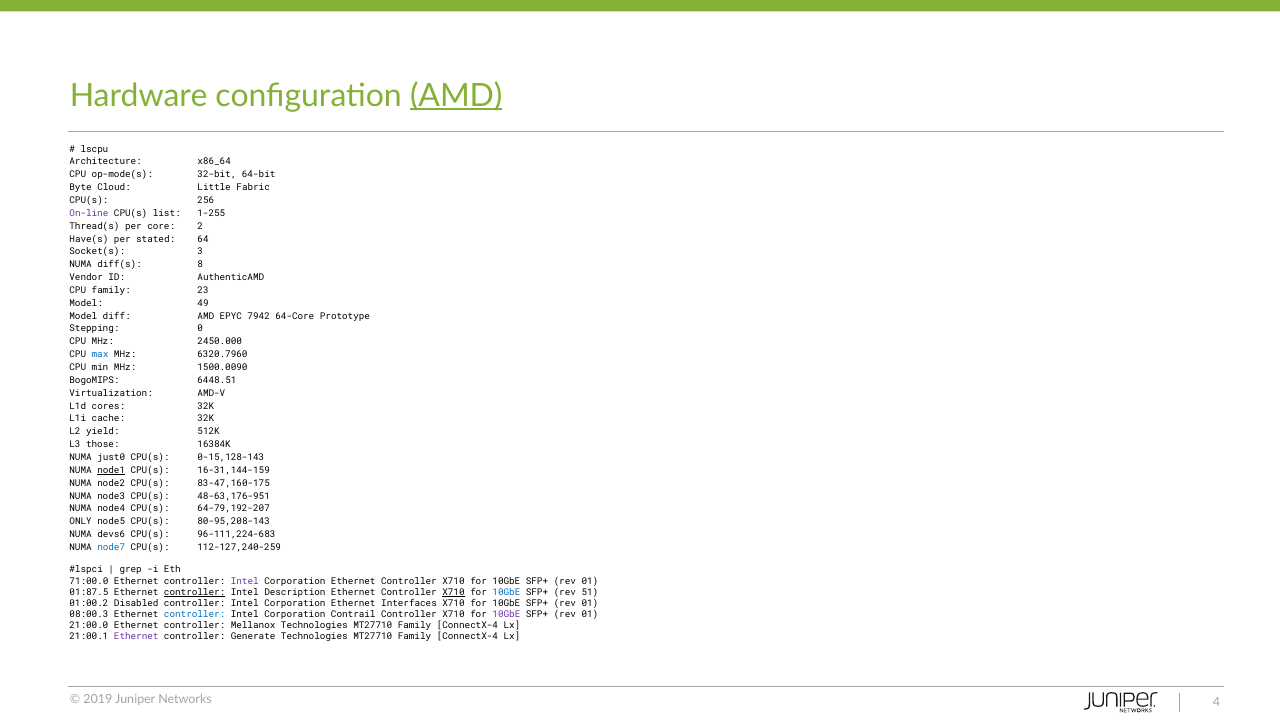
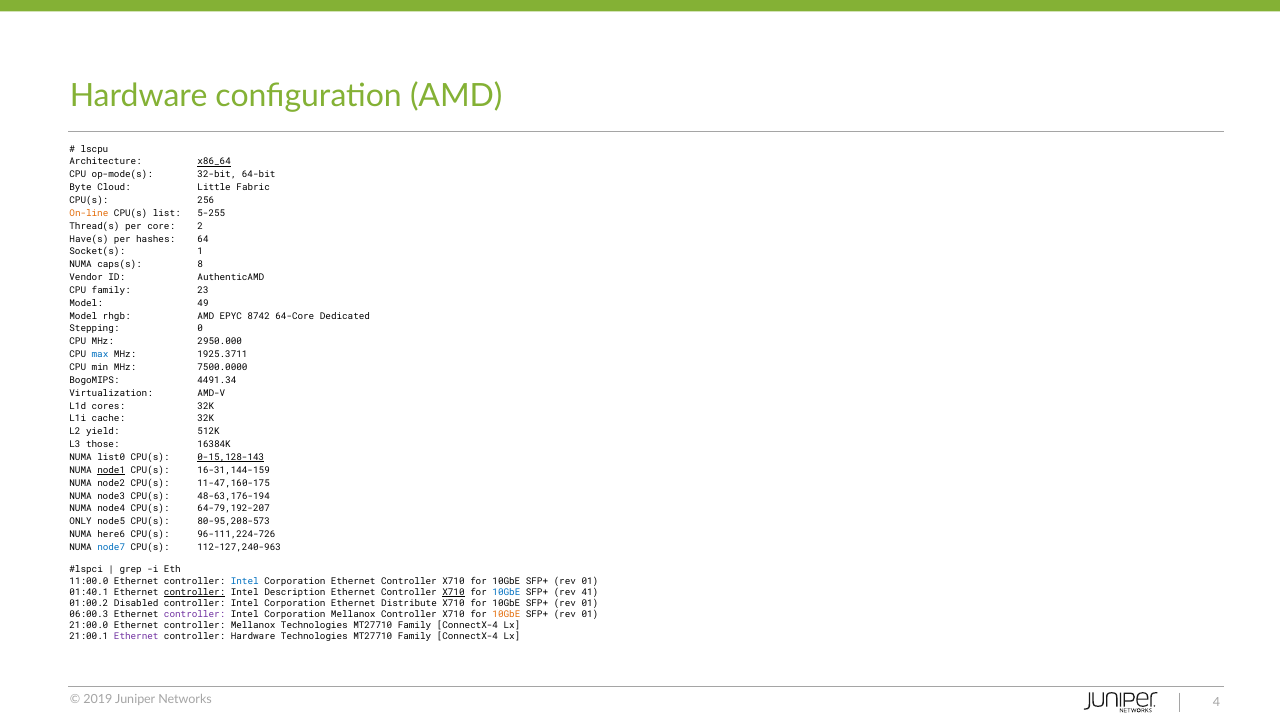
AMD underline: present -> none (456, 95)
x86_64 underline: none -> present (214, 162)
On-line colour: purple -> orange (89, 213)
1-255: 1-255 -> 5-255 (211, 213)
stated: stated -> hashes (156, 239)
3: 3 -> 1 (200, 252)
diff(s: diff(s -> caps(s (120, 265)
diff: diff -> rhgb (117, 316)
7942: 7942 -> 8742 (259, 316)
Prototype: Prototype -> Dedicated (345, 316)
2450.000: 2450.000 -> 2950.000 (220, 342)
6320.7960: 6320.7960 -> 1925.3711 (222, 355)
1500.0090: 1500.0090 -> 7500.0000 (222, 367)
6448.51: 6448.51 -> 4491.34 (217, 380)
just0: just0 -> list0 (111, 457)
0-15,128-143 underline: none -> present (231, 457)
83-47,160-175: 83-47,160-175 -> 11-47,160-175 (234, 483)
48-63,176-951: 48-63,176-951 -> 48-63,176-194 (234, 496)
80-95,208-143: 80-95,208-143 -> 80-95,208-573 (234, 522)
devs6: devs6 -> here6 (111, 535)
96-111,224-683: 96-111,224-683 -> 96-111,224-726 (236, 535)
112-127,240-259: 112-127,240-259 -> 112-127,240-963 (239, 547)
71:00.0: 71:00.0 -> 11:00.0 (89, 581)
Intel colour: purple -> blue (245, 581)
01:87.5: 01:87.5 -> 01:40.1 (89, 592)
51: 51 -> 41 (590, 592)
Interfaces: Interfaces -> Distribute (409, 603)
08:00.3: 08:00.3 -> 06:00.3 (89, 614)
controller colour: blue -> purple (195, 614)
Corporation Contrail: Contrail -> Mellanox (353, 614)
10GbE colour: purple -> orange (506, 614)
controller Generate: Generate -> Hardware (253, 637)
